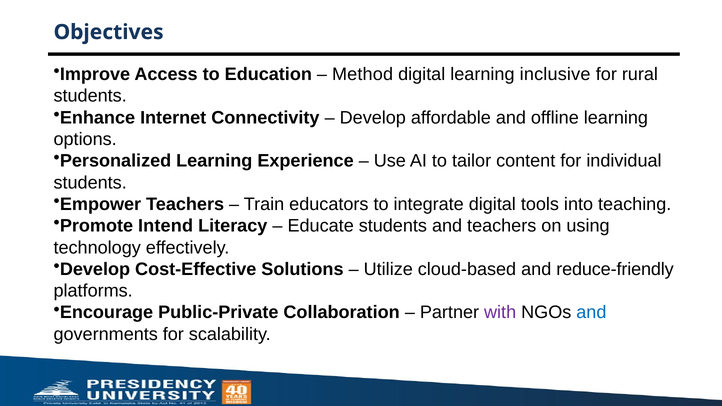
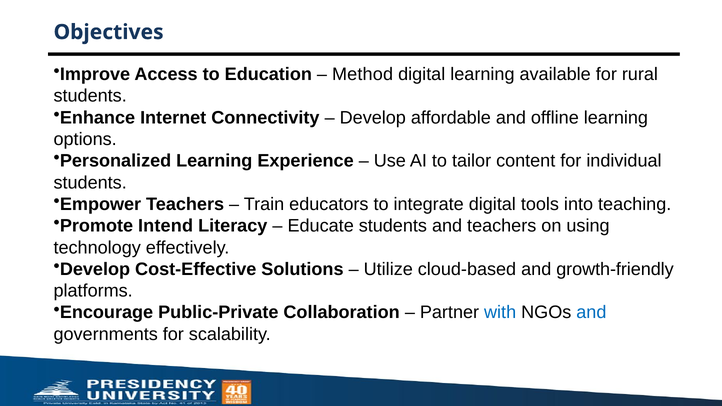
inclusive: inclusive -> available (555, 74)
reduce-friendly: reduce-friendly -> growth-friendly (615, 269)
with colour: purple -> blue (500, 313)
